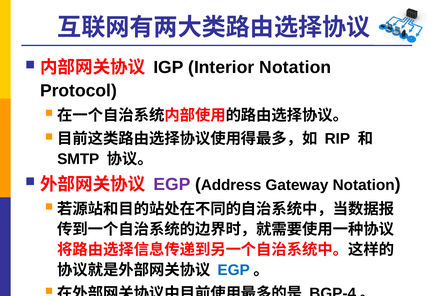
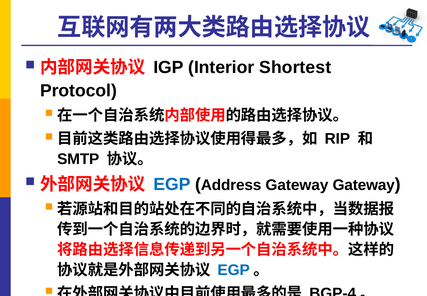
Interior Notation: Notation -> Shortest (295, 67)
EGP colour: purple -> blue (172, 184)
Gateway Notation: Notation -> Gateway (364, 185)
